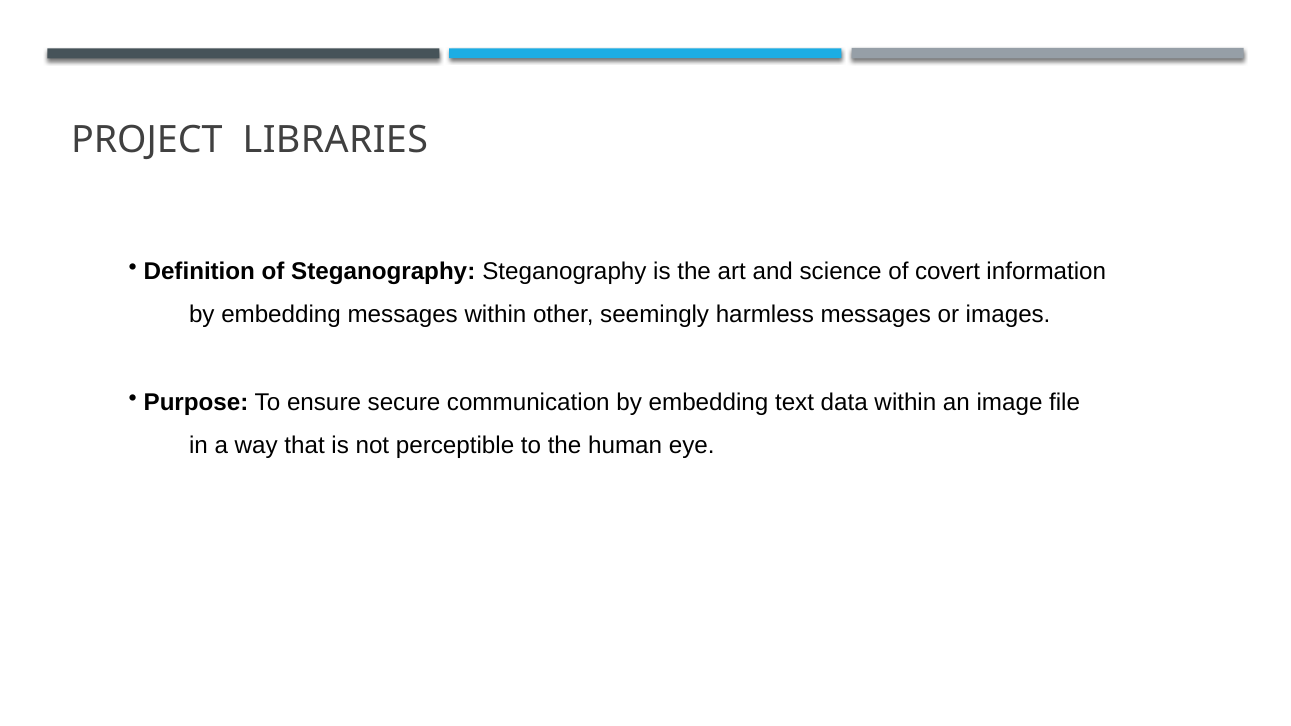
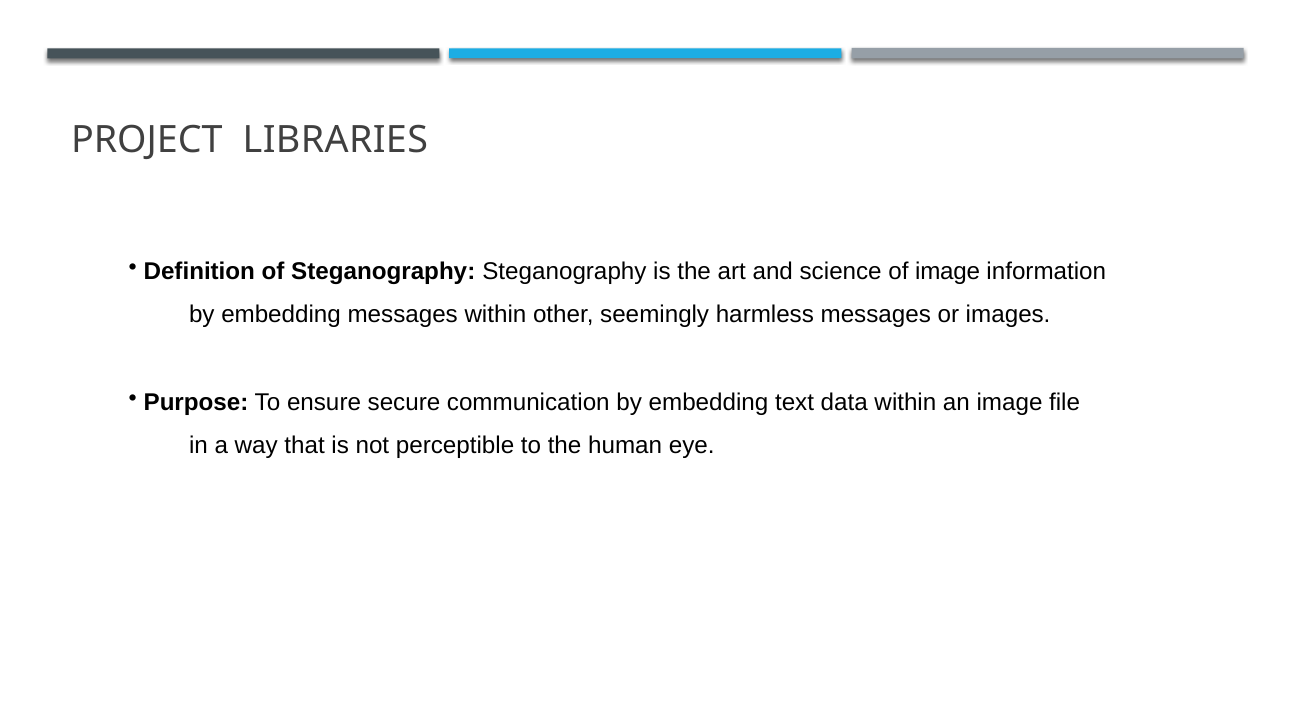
of covert: covert -> image (948, 272)
